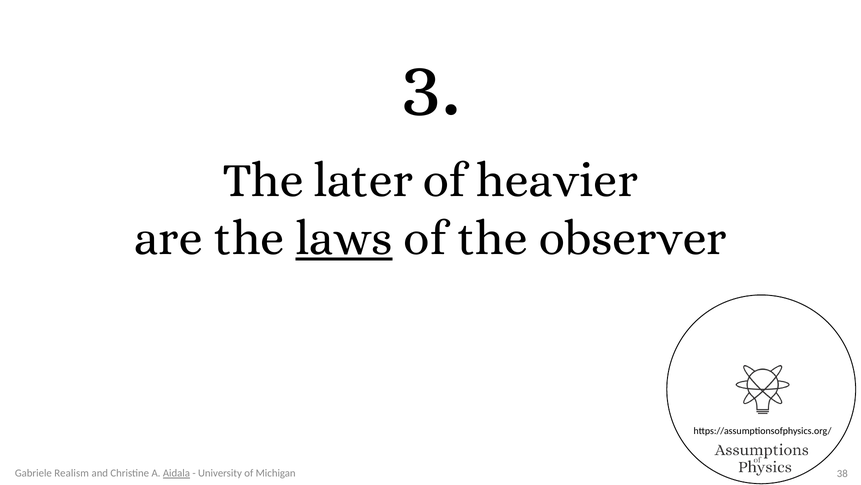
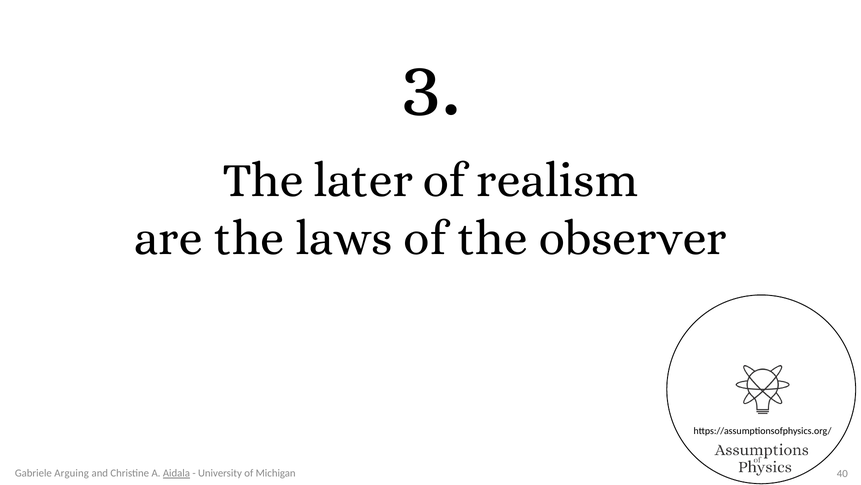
heavier: heavier -> realism (557, 180)
laws underline: present -> none (344, 238)
Realism: Realism -> Arguing (72, 473)
38: 38 -> 40 (842, 473)
